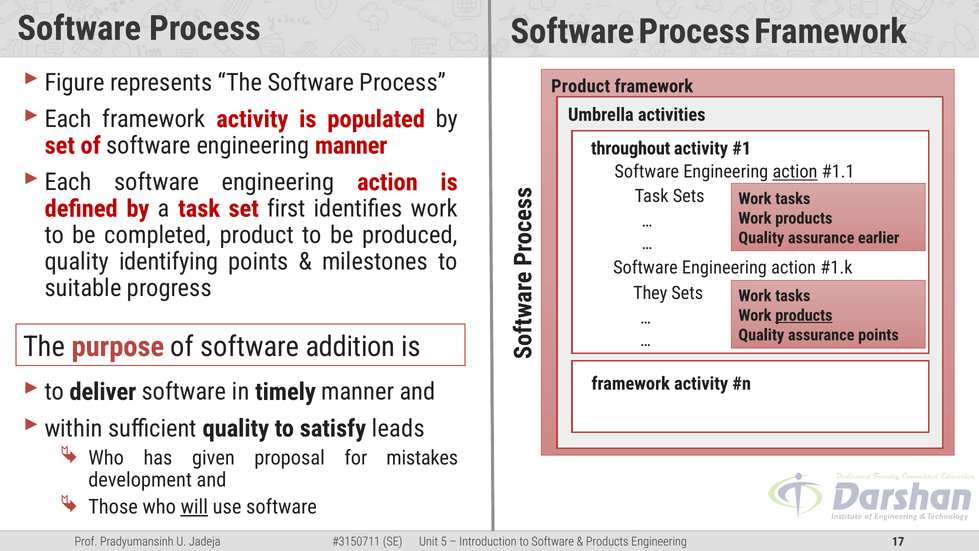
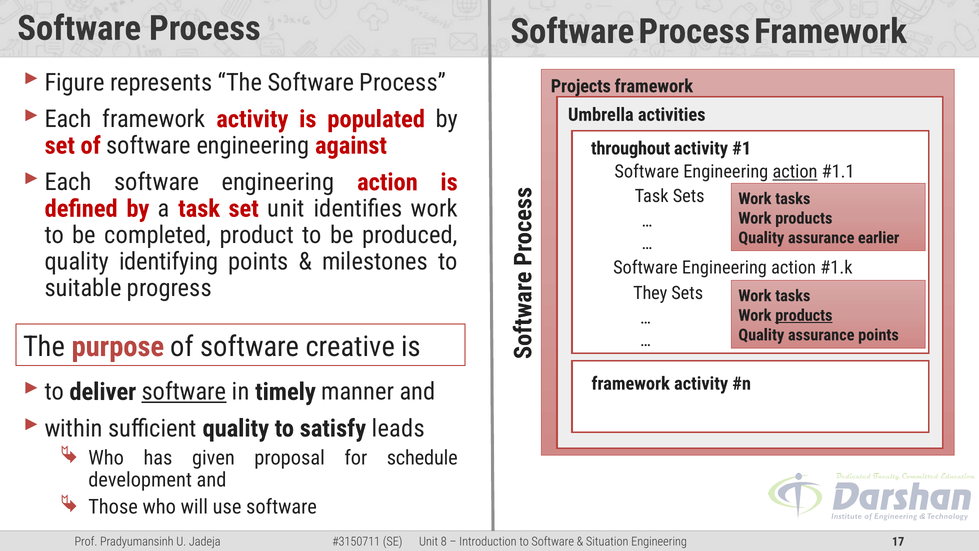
Product: Product -> Projects (581, 86)
engineering manner: manner -> against (351, 146)
set first: first -> unit (286, 209)
addition: addition -> creative (350, 346)
software underline: none -> present (184, 392)
mistakes: mistakes -> schedule (422, 458)
will underline: present -> none (194, 507)
5: 5 -> 8 (444, 541)
Products: Products -> Situation (607, 541)
